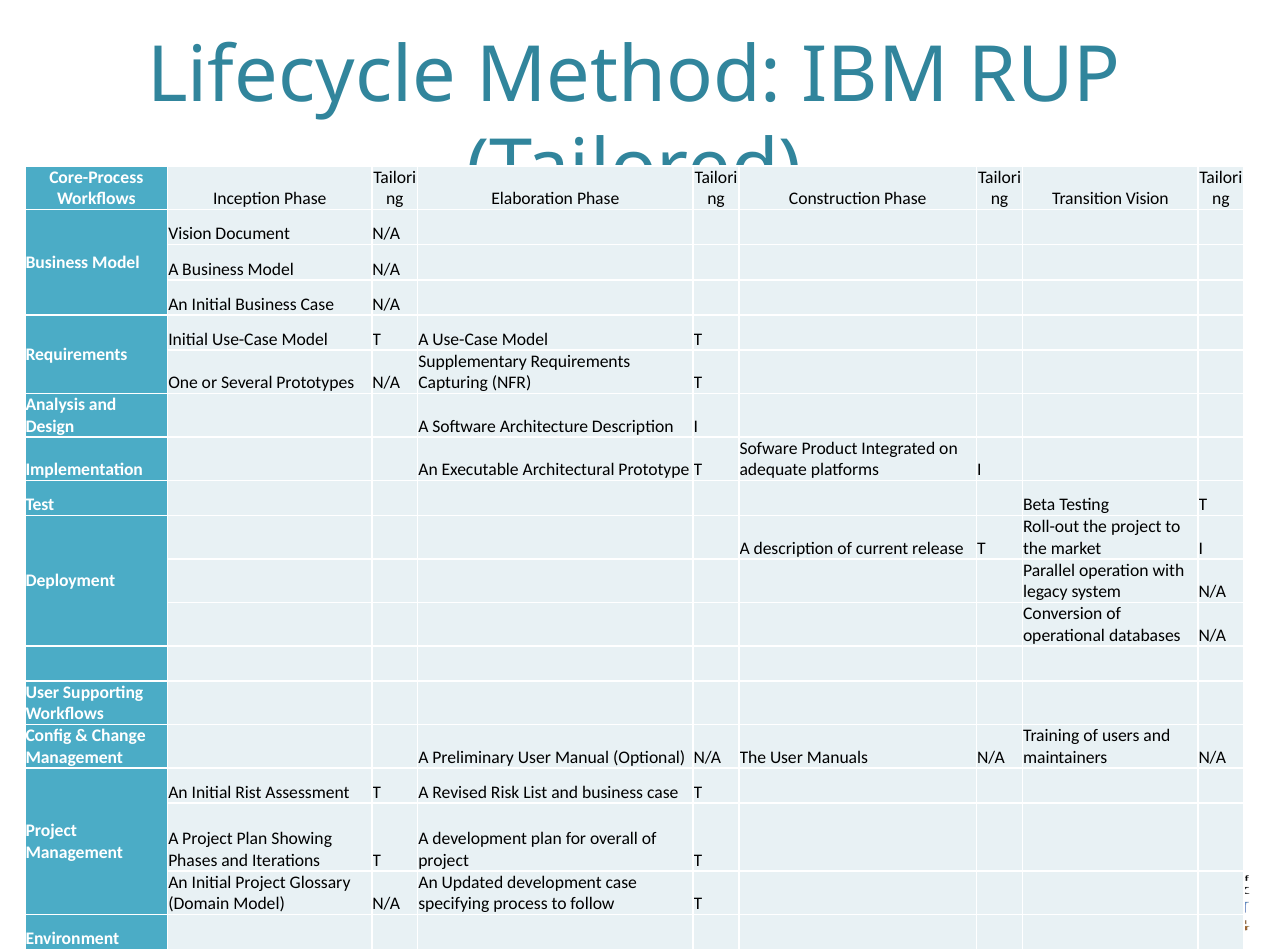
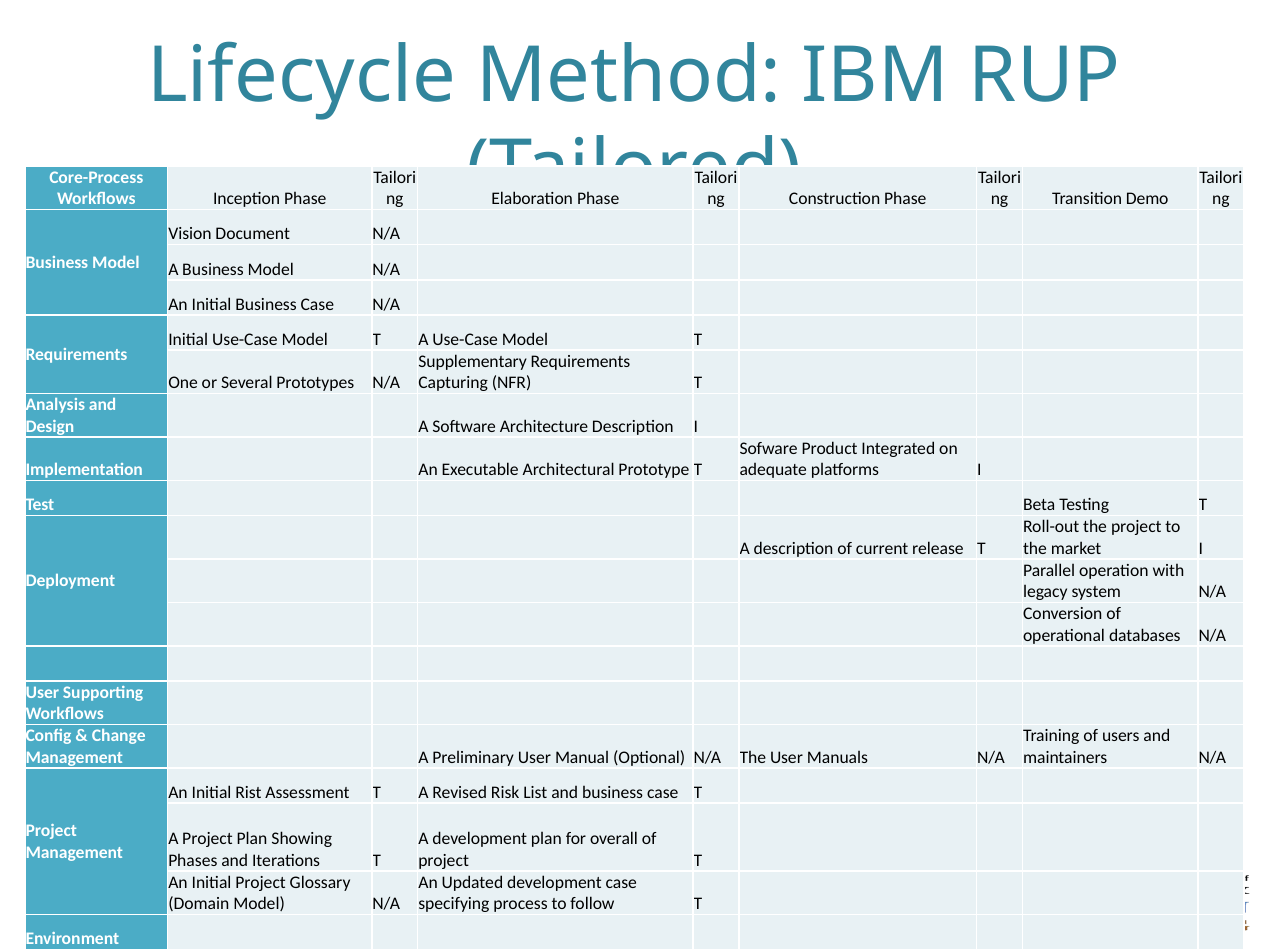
Transition Vision: Vision -> Demo (1147, 199)
